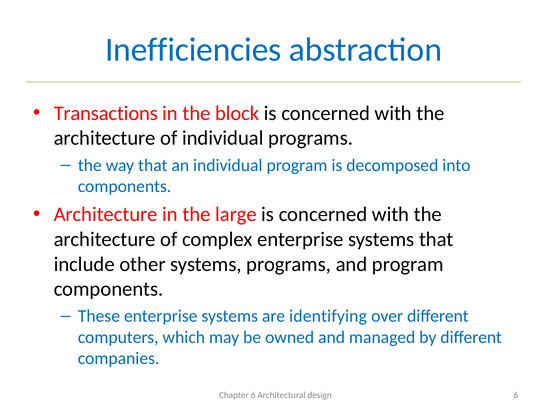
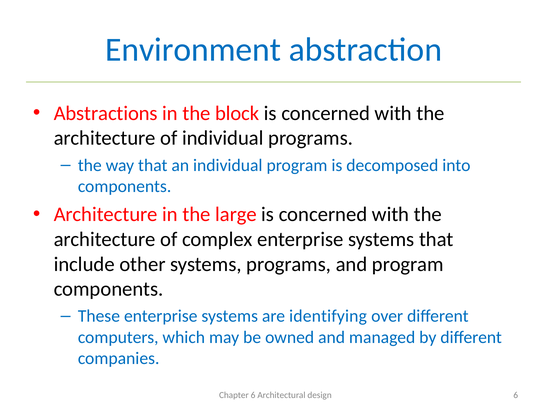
Inefficiencies: Inefficiencies -> Environment (193, 50)
Transactions: Transactions -> Abstractions (106, 113)
